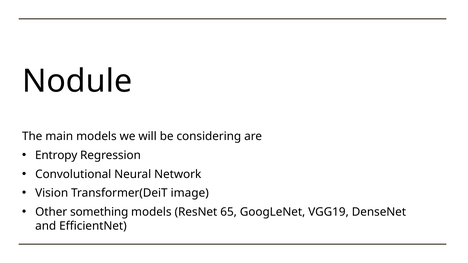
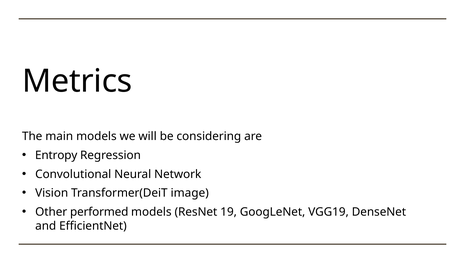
Nodule: Nodule -> Metrics (77, 81)
something: something -> performed (99, 212)
65: 65 -> 19 (229, 212)
